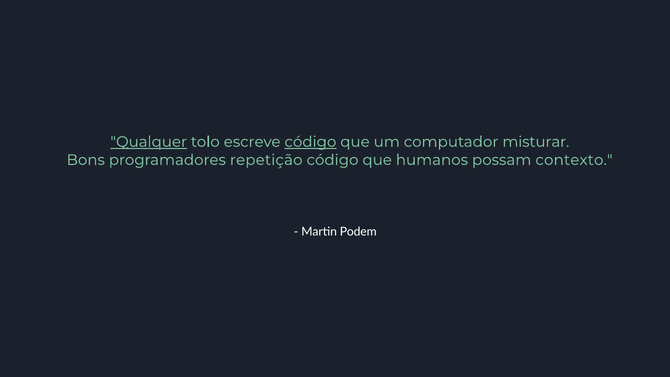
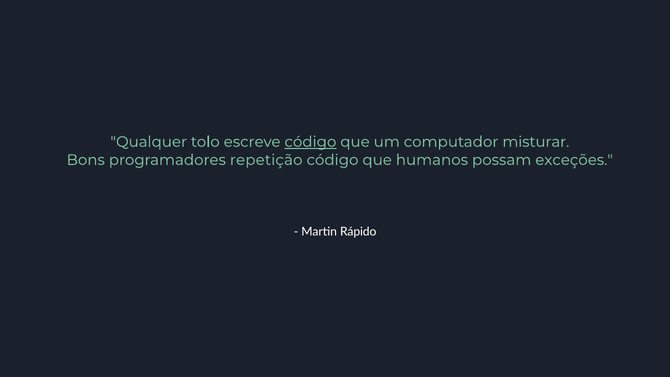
Qualquer underline: present -> none (149, 142)
contexto: contexto -> exceções (574, 160)
Podem: Podem -> Rápido (358, 232)
